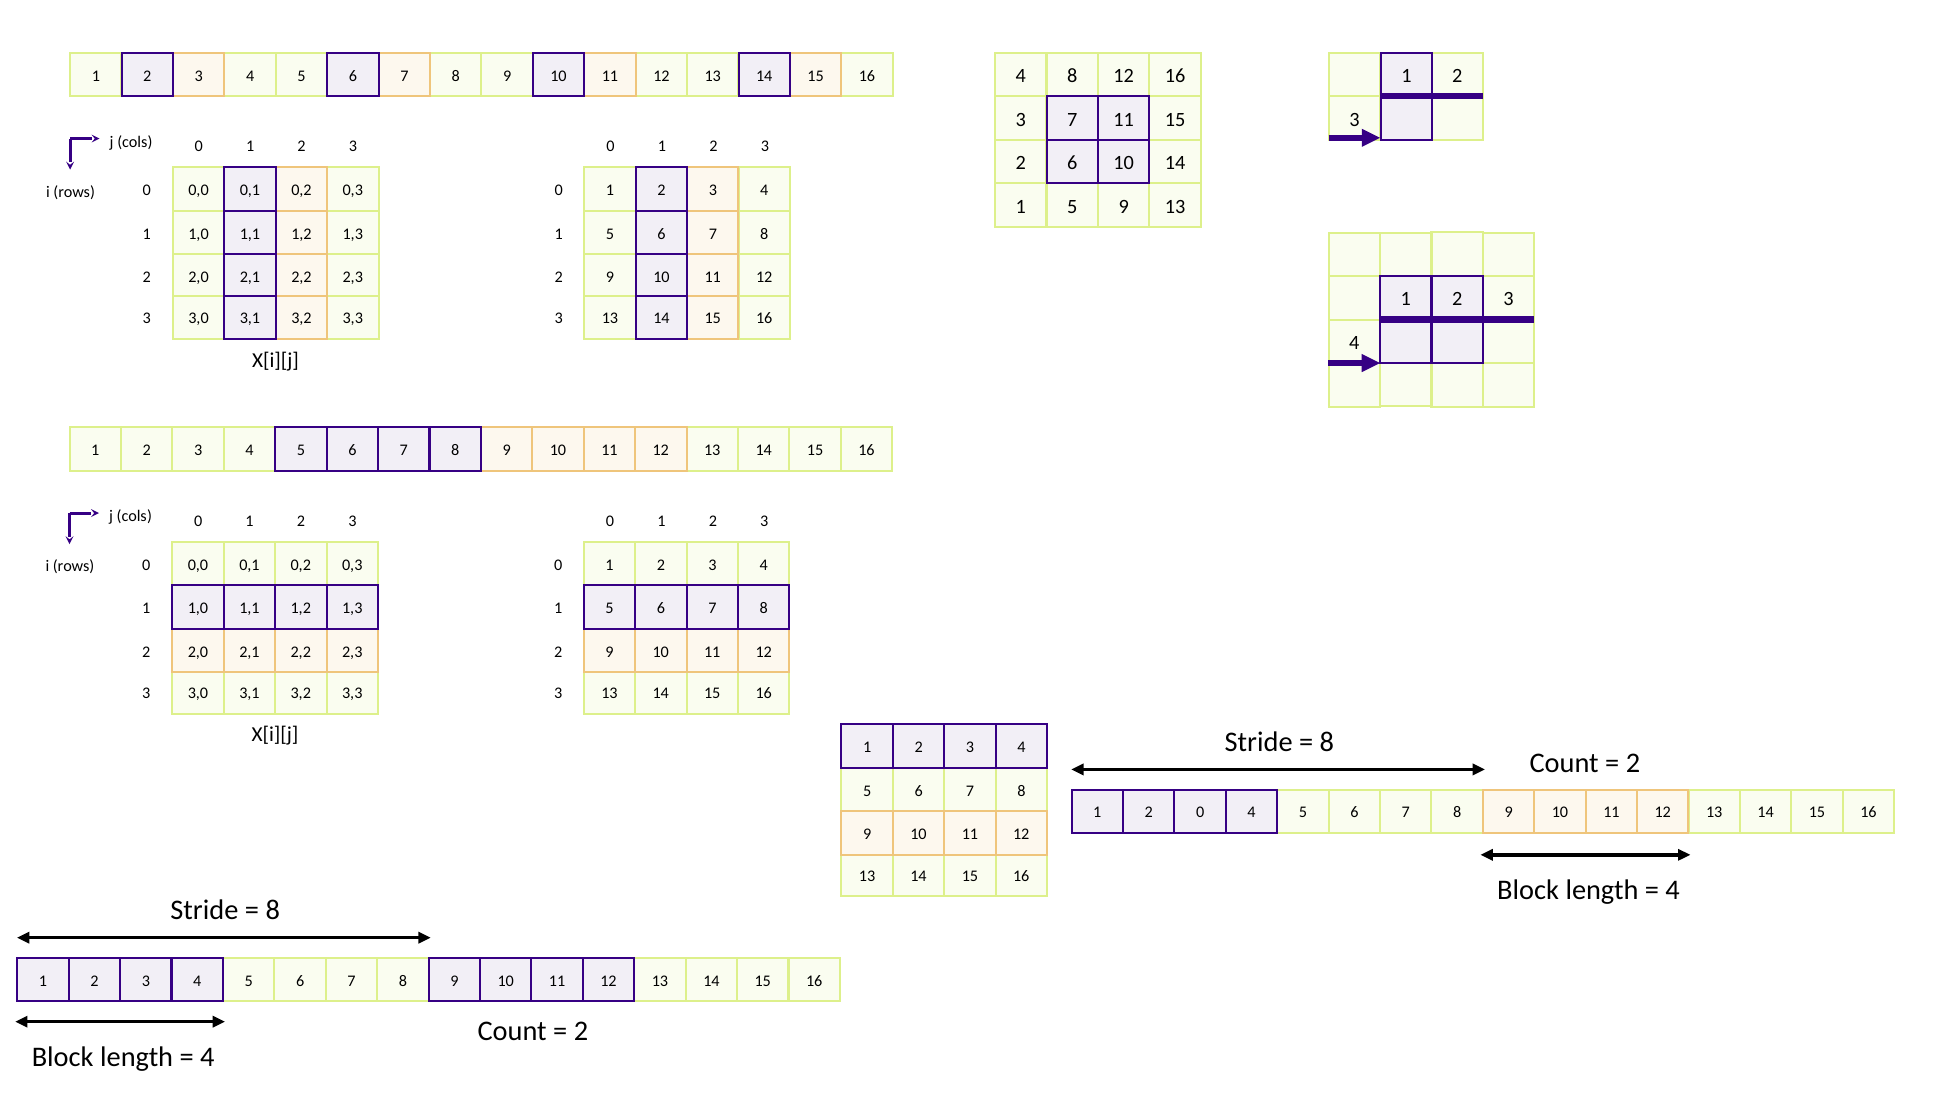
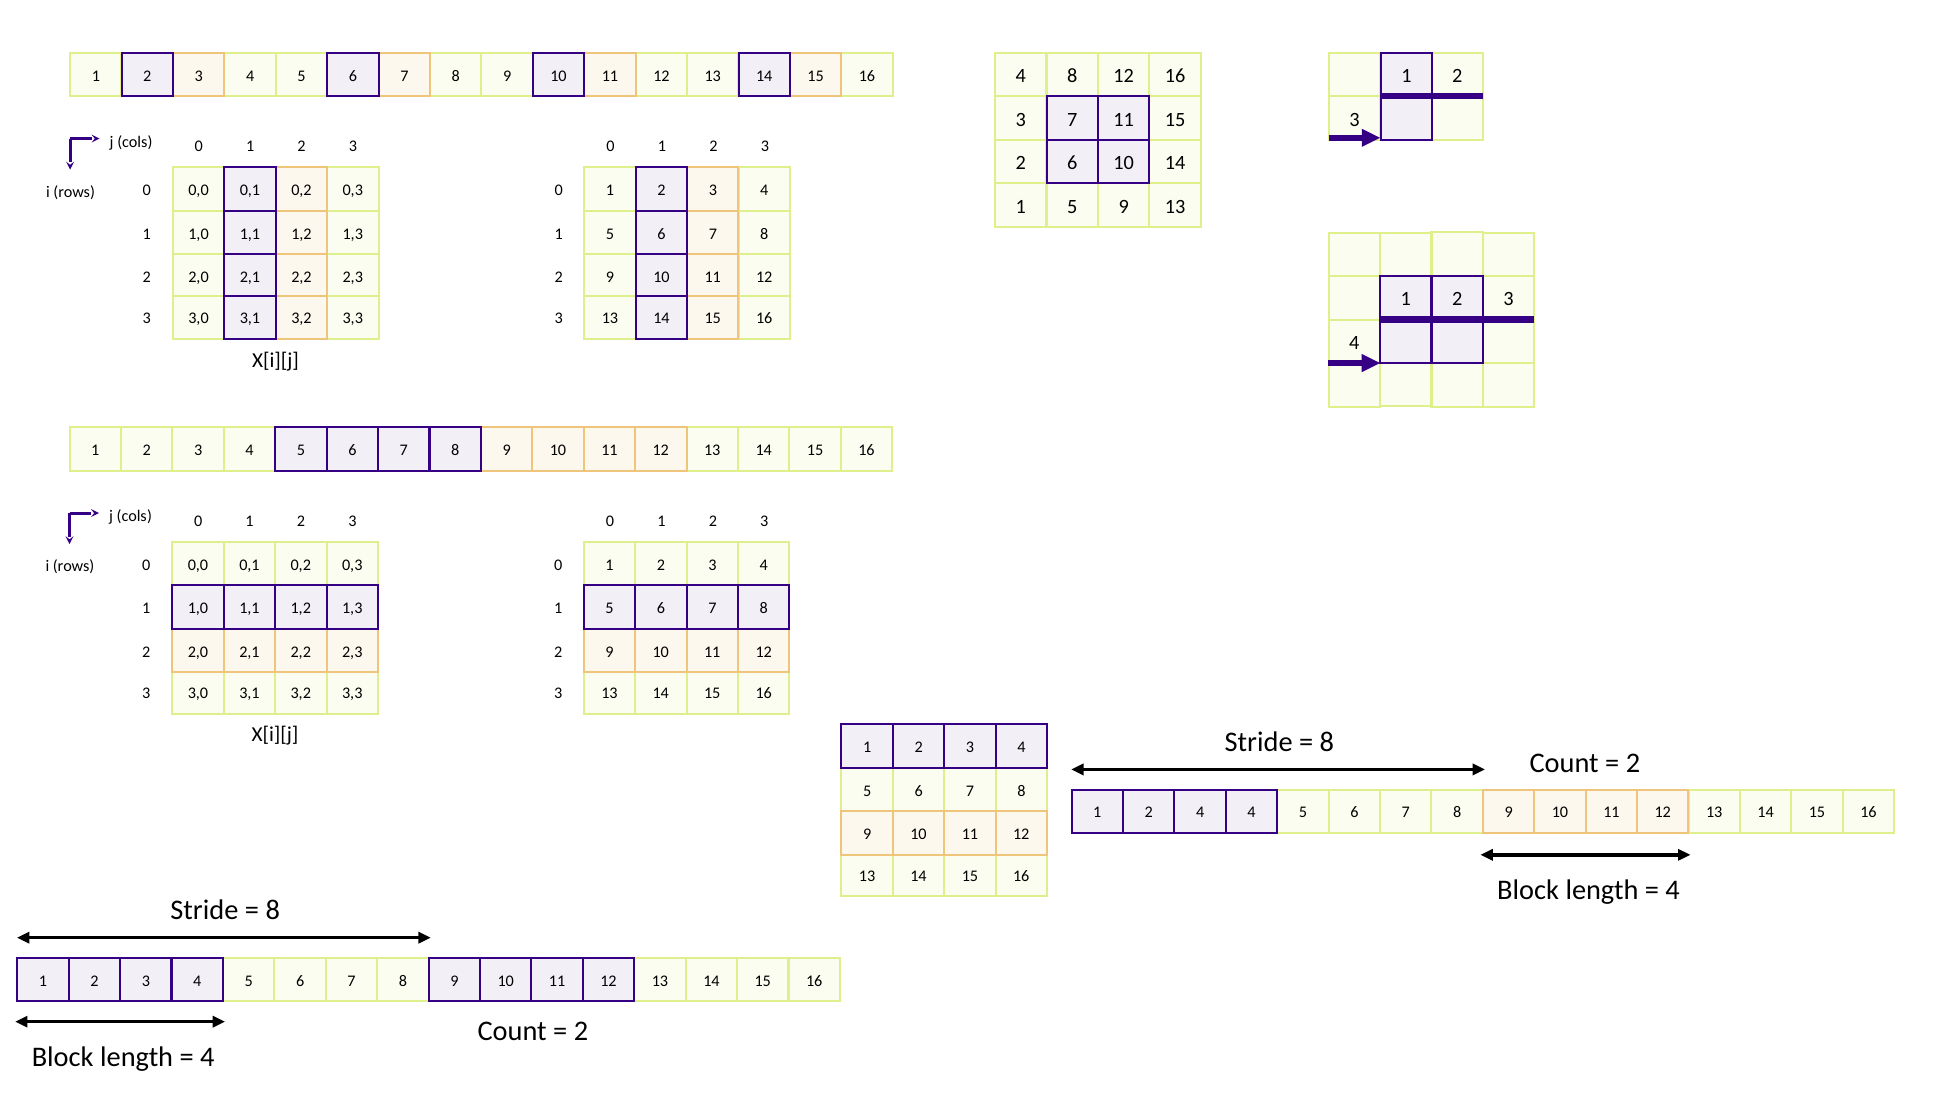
2 0: 0 -> 4 (1200, 813)
